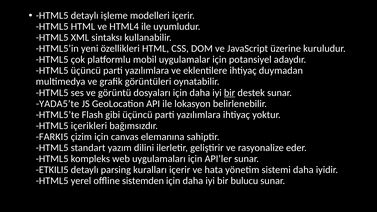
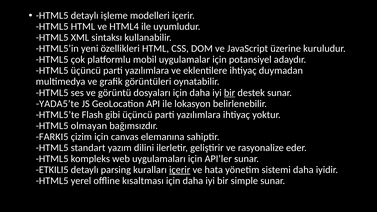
içerikleri: içerikleri -> olmayan (89, 126)
içerir underline: none -> present (180, 170)
sistemden: sistemden -> kısaltması (143, 181)
bulucu: bulucu -> simple (244, 181)
